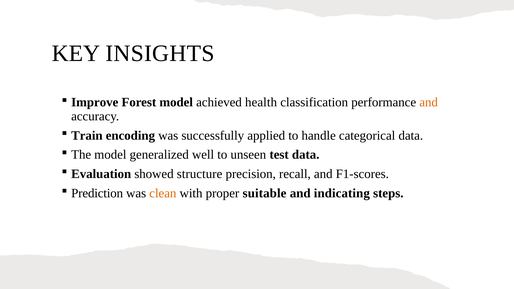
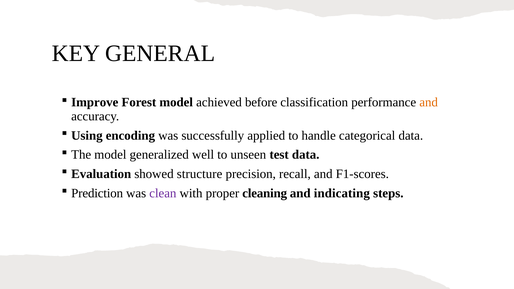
INSIGHTS: INSIGHTS -> GENERAL (160, 53)
health: health -> before (261, 102)
Train: Train -> Using (87, 136)
clean colour: orange -> purple (163, 193)
suitable: suitable -> cleaning (265, 193)
